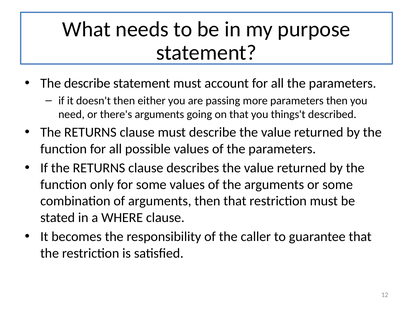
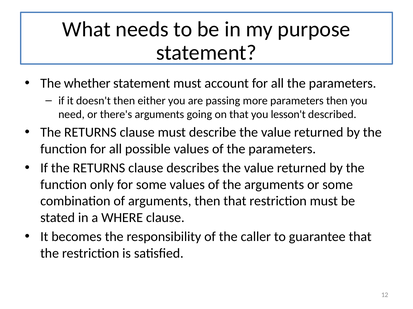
The describe: describe -> whether (87, 84)
things't: things't -> lesson't (288, 115)
